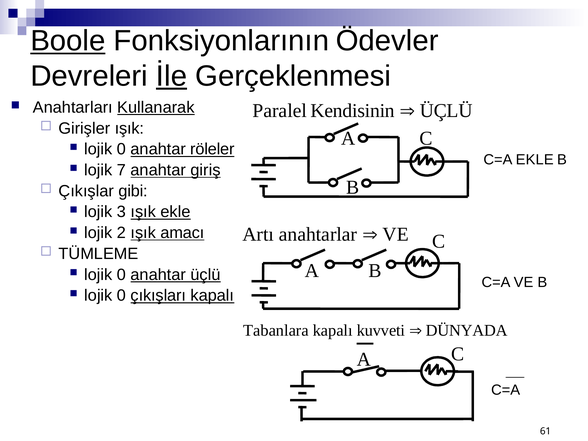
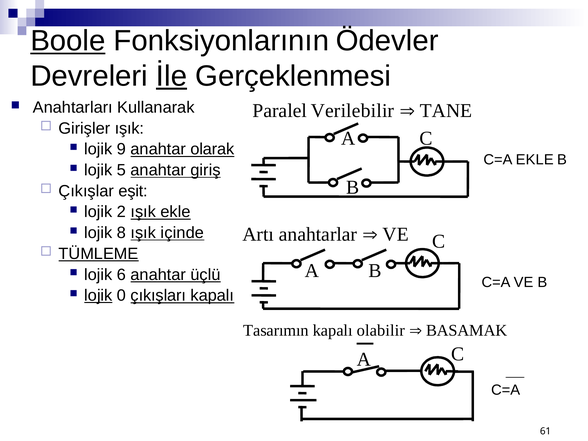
Kullanarak underline: present -> none (156, 107)
Kendisinin: Kendisinin -> Verilebilir (352, 111)
ÜÇLÜ: ÜÇLÜ -> TANE (446, 111)
0: 0 -> 9 (122, 149)
röleler: röleler -> olarak (212, 149)
7: 7 -> 5 (122, 170)
gibi: gibi -> eşit (133, 191)
3: 3 -> 2 (122, 212)
2: 2 -> 8 (122, 233)
amacı: amacı -> içinde (182, 233)
TÜMLEME underline: none -> present (99, 254)
0: 0 -> 6 (122, 275)
lojik underline: none -> present (98, 296)
Tabanlara: Tabanlara -> Tasarımın (276, 331)
kuvveti: kuvveti -> olabilir (381, 331)
DÜNYADA: DÜNYADA -> BASAMAK (467, 331)
